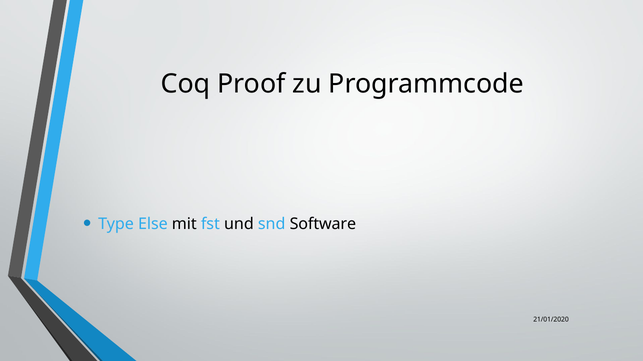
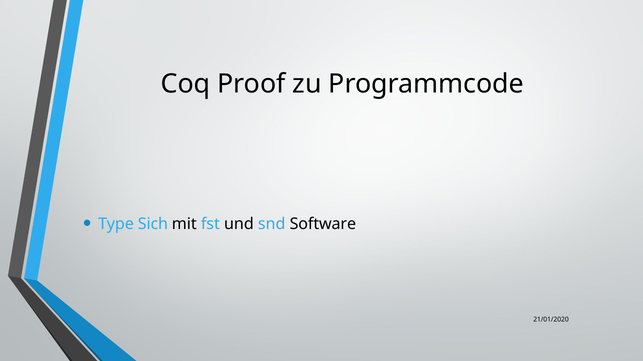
Else: Else -> Sich (153, 224)
